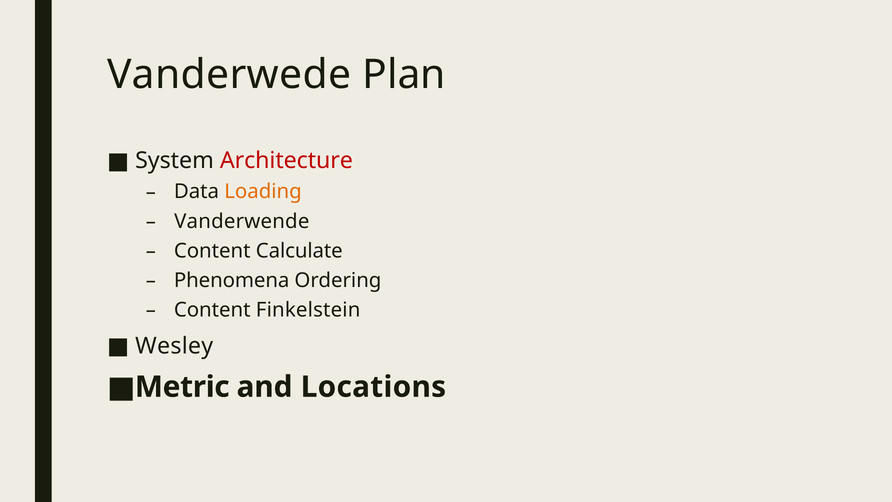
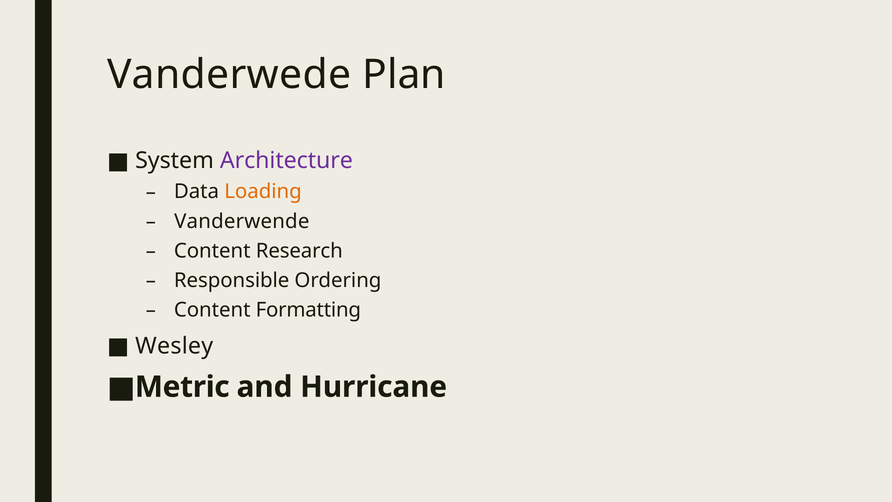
Architecture colour: red -> purple (286, 161)
Calculate: Calculate -> Research (299, 251)
Phenomena: Phenomena -> Responsible (232, 280)
Finkelstein: Finkelstein -> Formatting (308, 310)
Locations: Locations -> Hurricane (374, 387)
